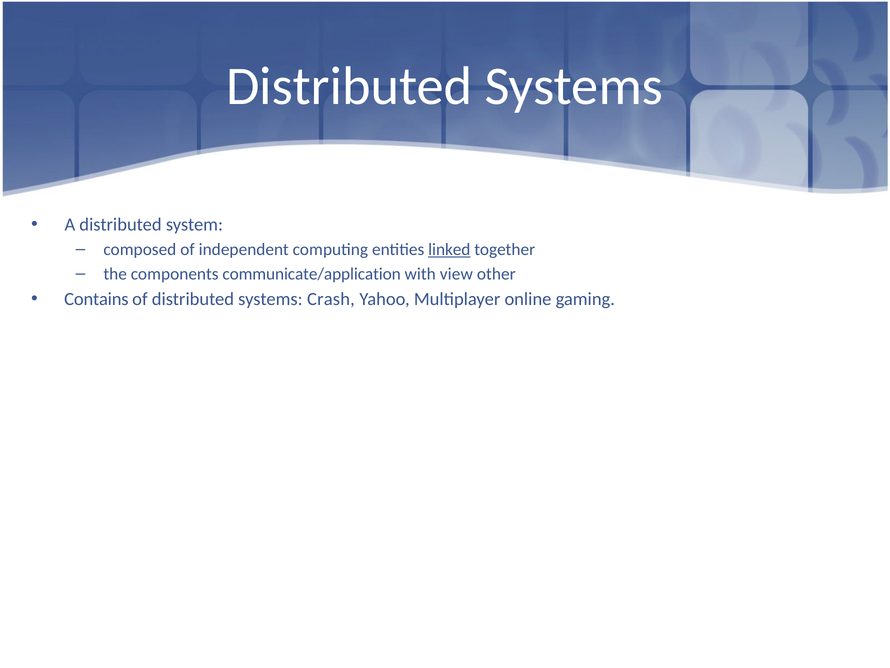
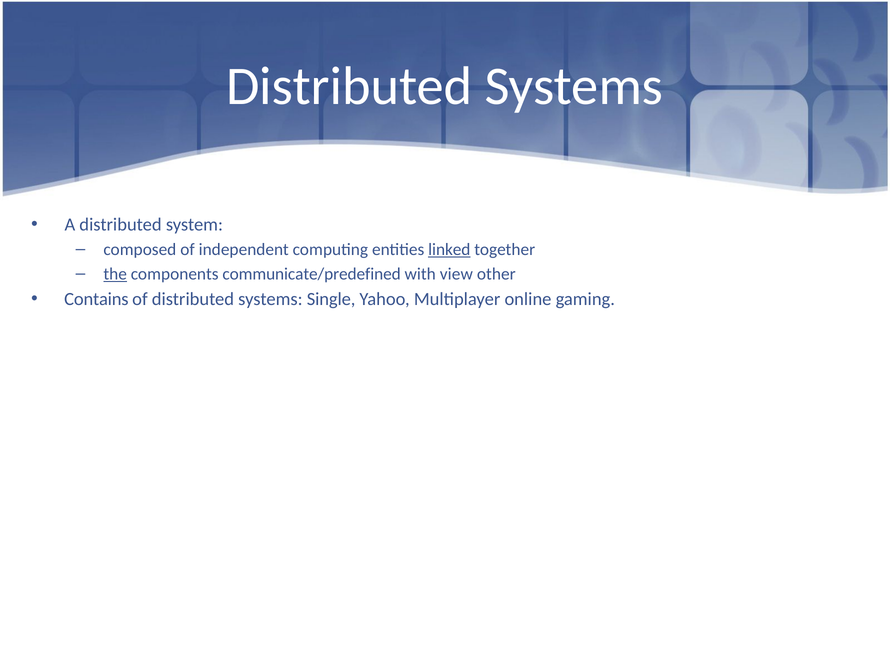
the underline: none -> present (115, 274)
communicate/application: communicate/application -> communicate/predefined (312, 274)
Crash: Crash -> Single (331, 299)
